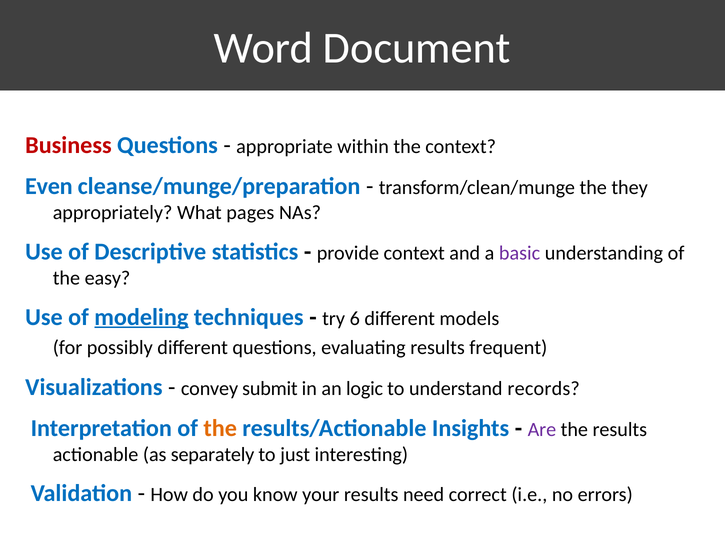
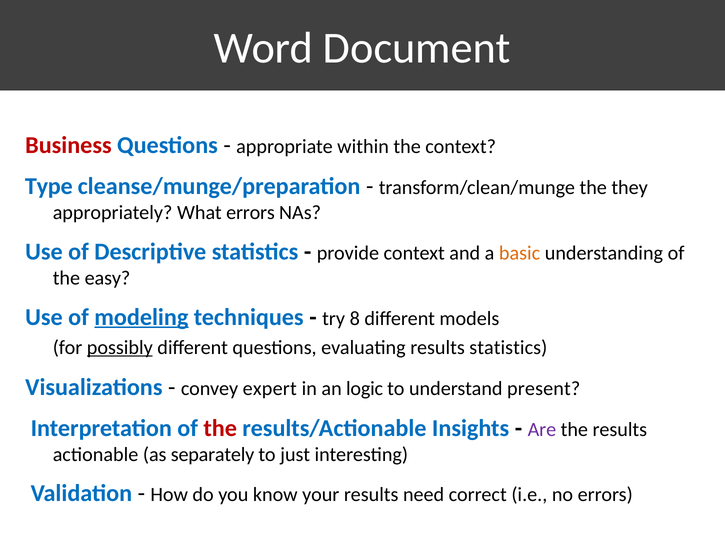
Even: Even -> Type (49, 186)
What pages: pages -> errors (250, 213)
basic colour: purple -> orange (520, 253)
6: 6 -> 8 (355, 318)
possibly underline: none -> present (120, 347)
results frequent: frequent -> statistics (508, 347)
submit: submit -> expert (270, 388)
records: records -> present (544, 388)
the colour: orange -> red (220, 428)
